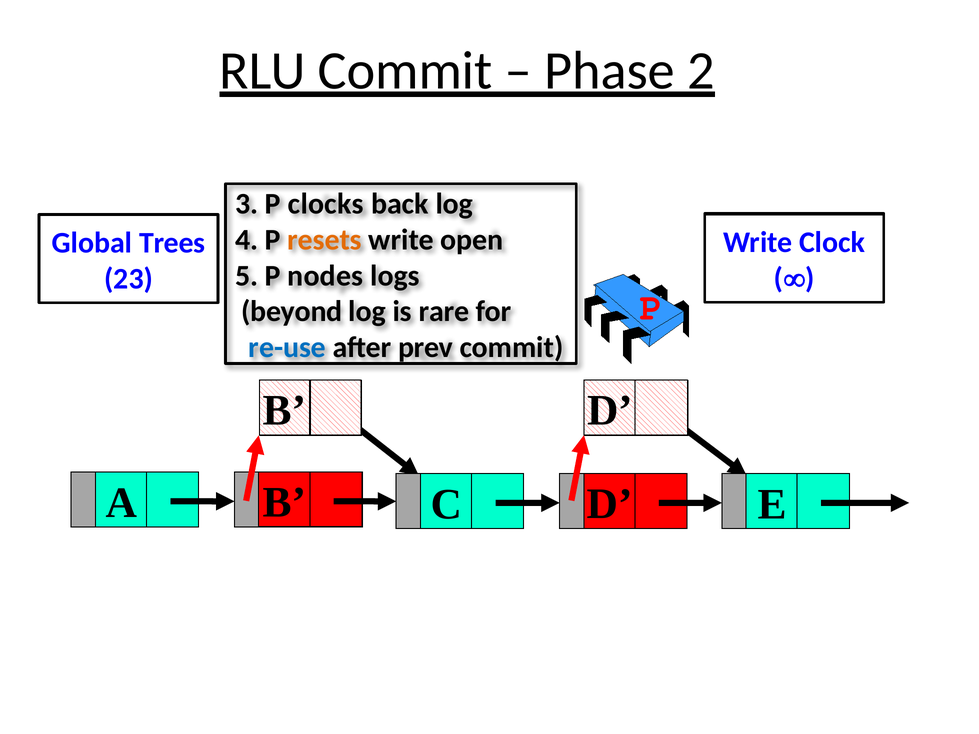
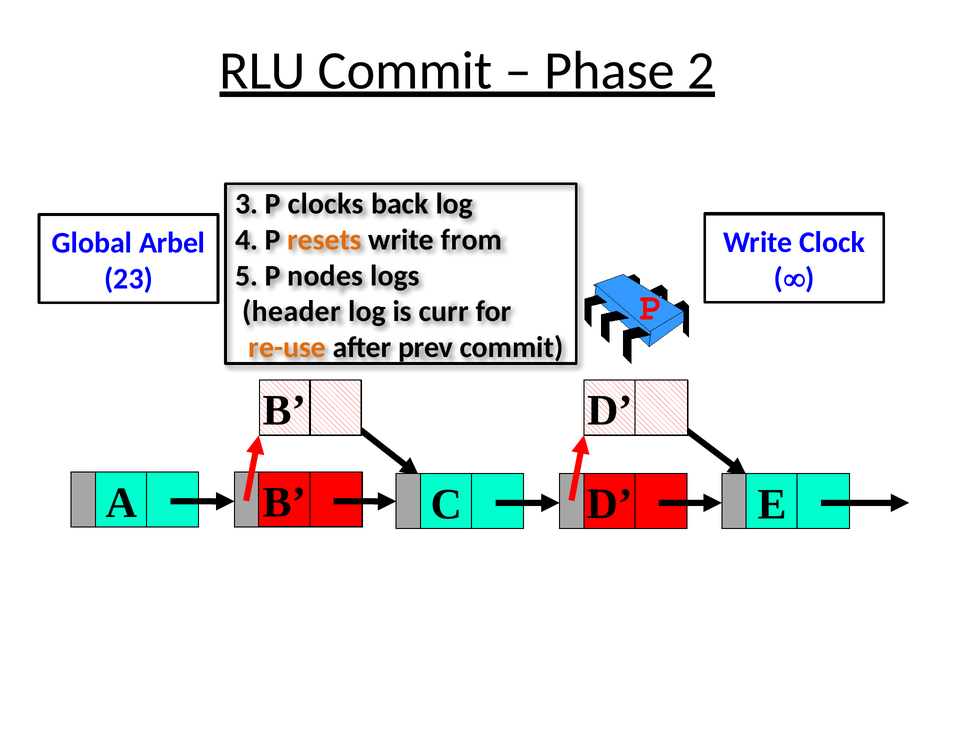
open: open -> from (472, 240)
Trees: Trees -> Arbel (172, 243)
beyond: beyond -> header (292, 312)
rare: rare -> curr (444, 312)
re-use colour: blue -> orange (287, 348)
